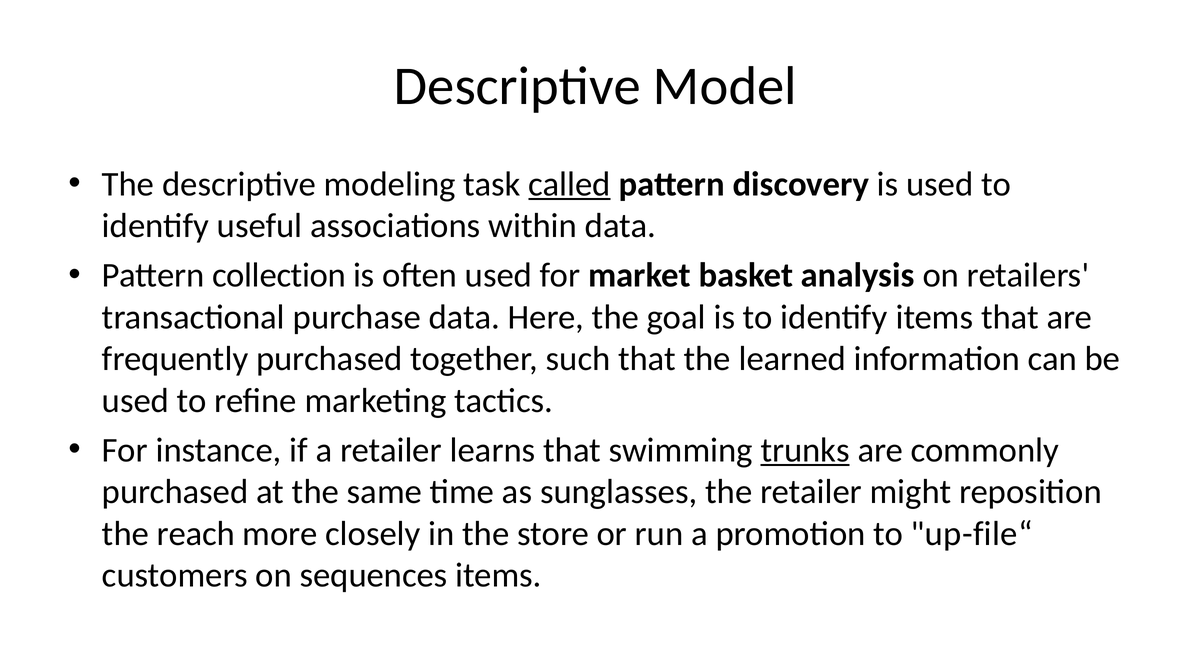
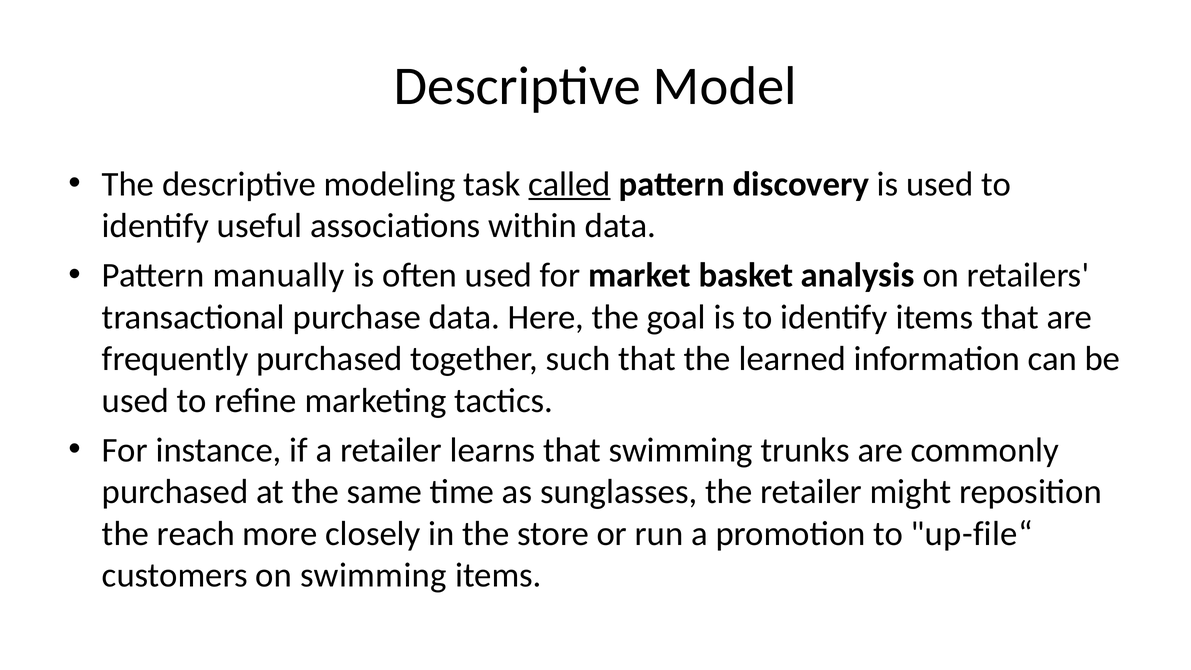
collection: collection -> manually (279, 275)
trunks underline: present -> none (805, 450)
on sequences: sequences -> swimming (373, 575)
